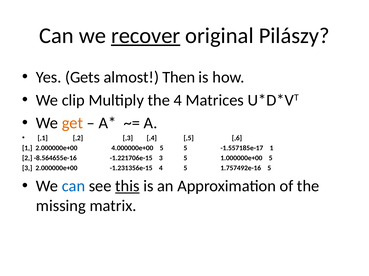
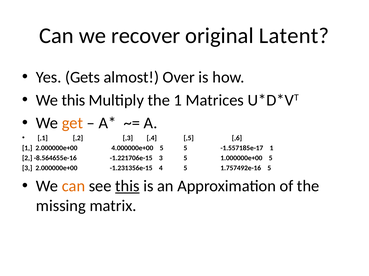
recover underline: present -> none (146, 36)
Pilászy: Pilászy -> Latent (294, 36)
Then: Then -> Over (179, 77)
We clip: clip -> this (73, 100)
the 4: 4 -> 1 (178, 100)
can colour: blue -> orange (73, 187)
